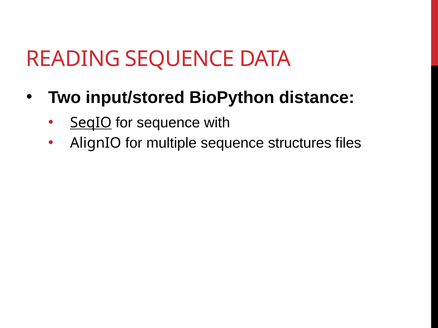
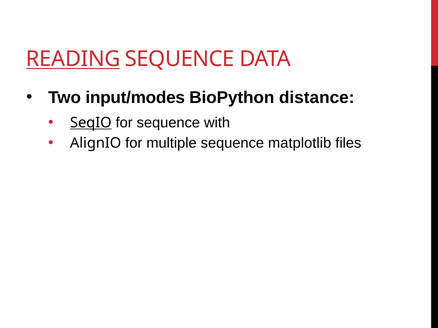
READING underline: none -> present (73, 59)
input/stored: input/stored -> input/modes (135, 98)
structures: structures -> matplotlib (300, 143)
